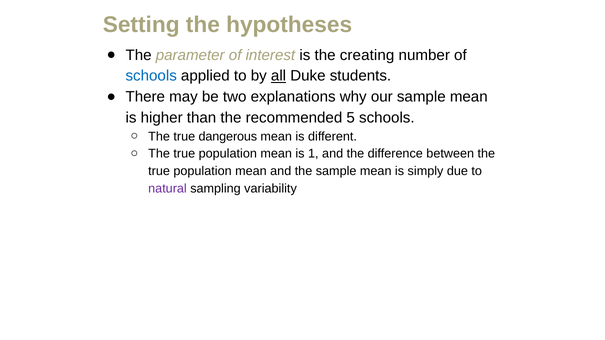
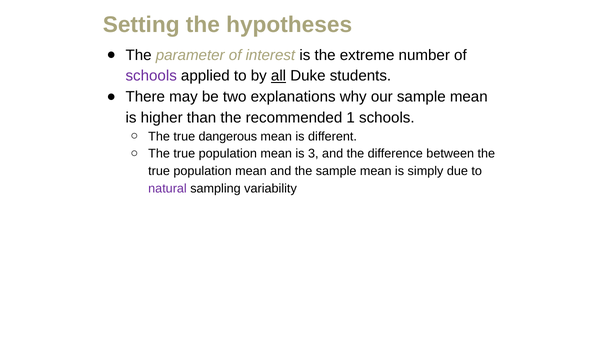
creating: creating -> extreme (367, 55)
schools colour: blue -> purple (151, 76)
5: 5 -> 1 (351, 118)
1: 1 -> 3 (313, 154)
